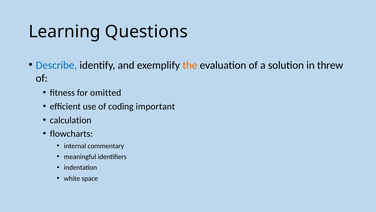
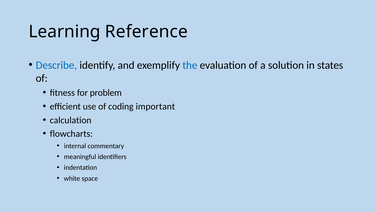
Questions: Questions -> Reference (146, 32)
the colour: orange -> blue (190, 65)
threw: threw -> states (330, 65)
omitted: omitted -> problem (106, 93)
